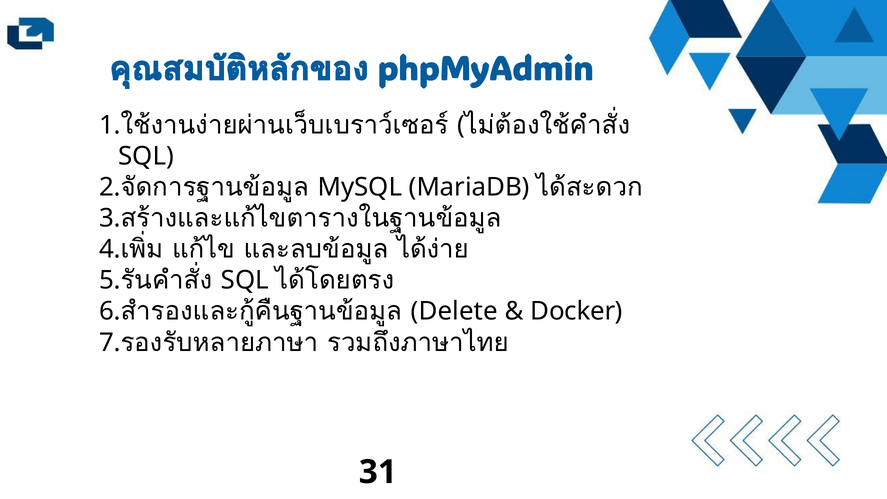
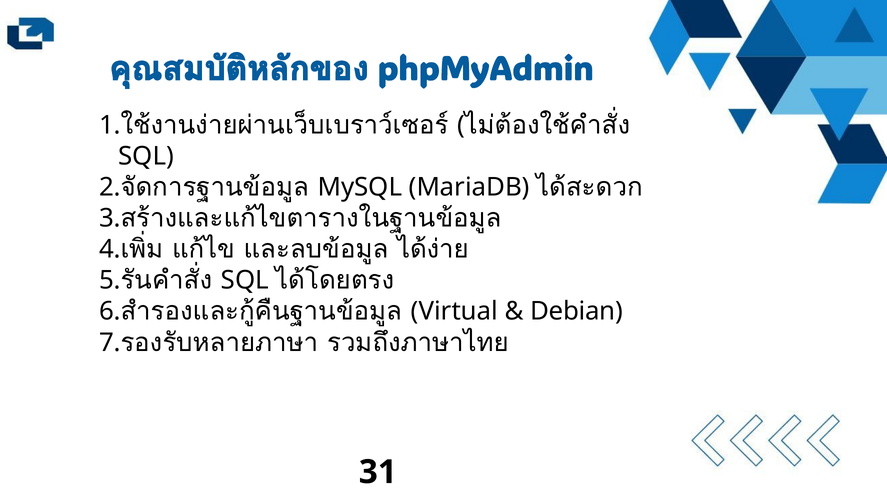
Delete: Delete -> Virtual (454, 311)
Docker: Docker -> Debian (577, 311)
